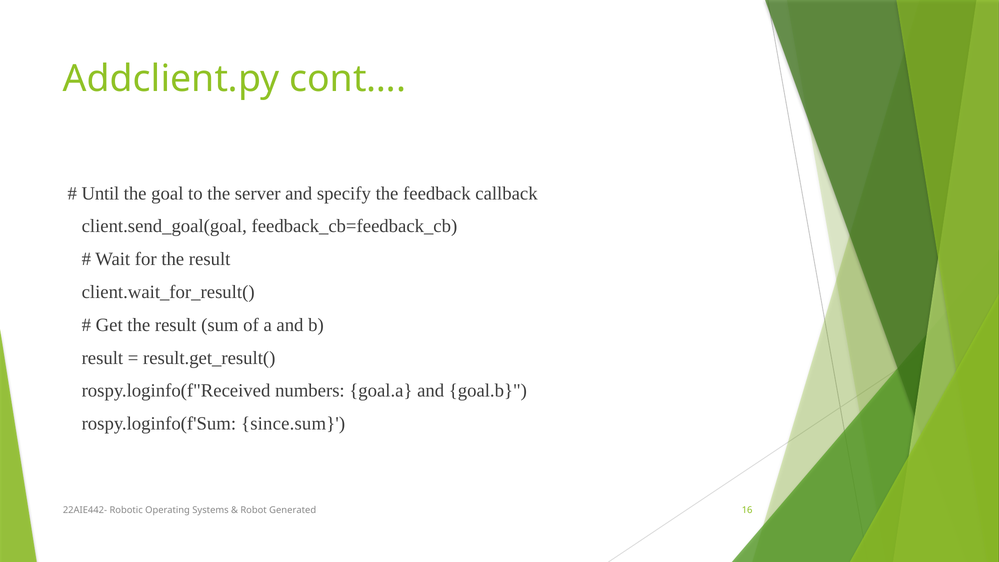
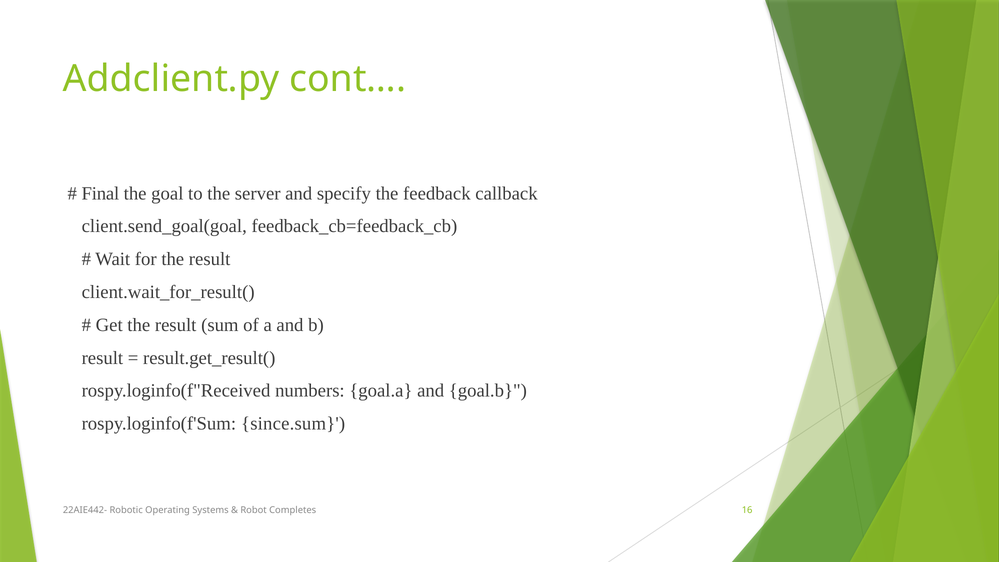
Until: Until -> Final (100, 193)
Generated: Generated -> Completes (293, 510)
